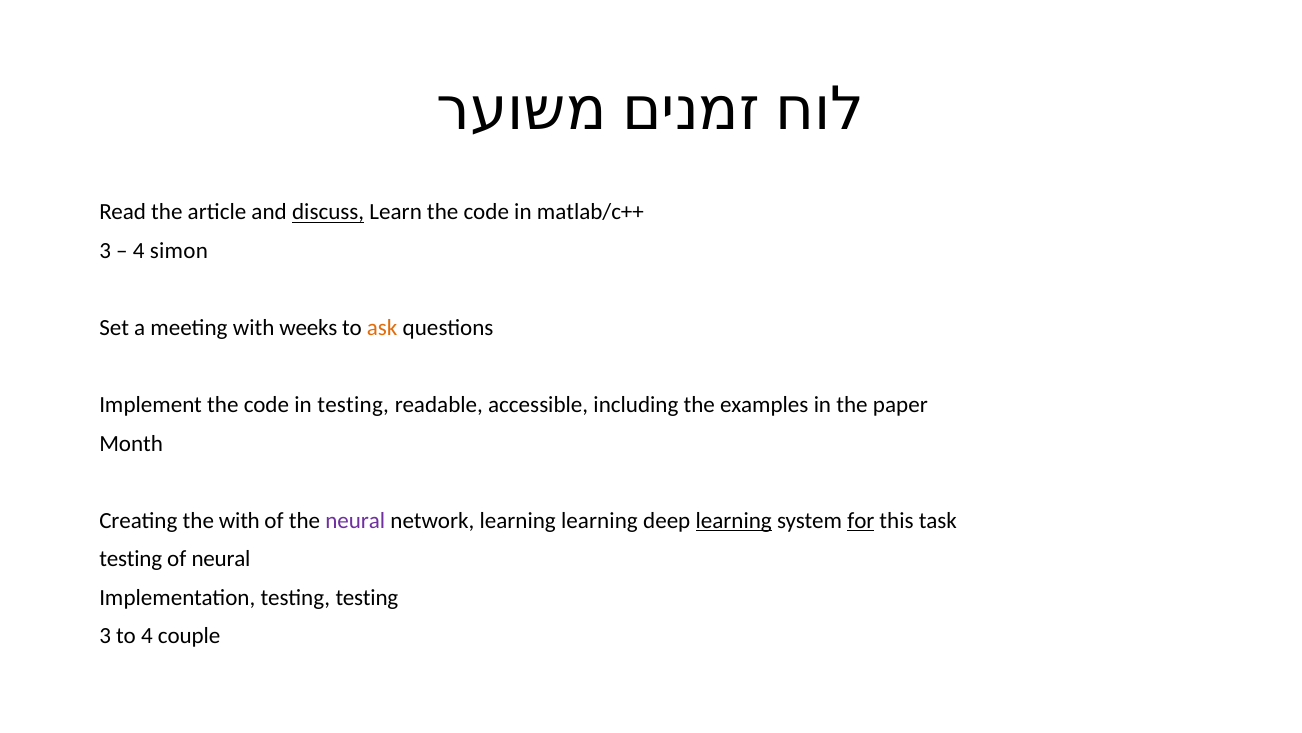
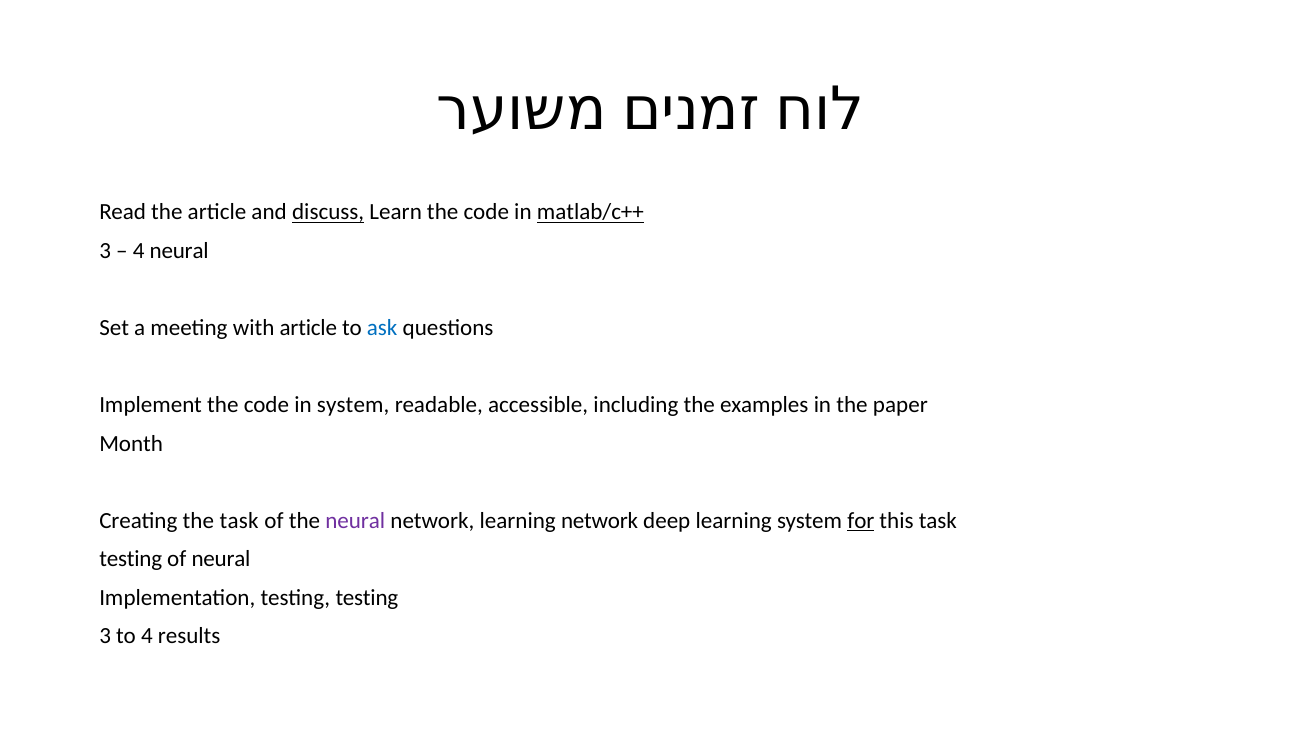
matlab/c++ underline: none -> present (590, 212)
4 simon: simon -> neural (179, 251)
with weeks: weeks -> article (308, 328)
ask colour: orange -> blue (382, 328)
in testing: testing -> system (353, 405)
the with: with -> task (239, 520)
learning learning: learning -> network (600, 520)
learning underline: present -> none (734, 520)
couple: couple -> results (189, 635)
